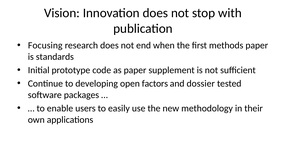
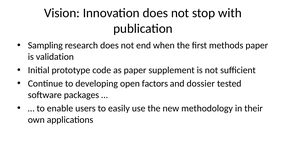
Focusing: Focusing -> Sampling (45, 45)
standards: standards -> validation (55, 57)
